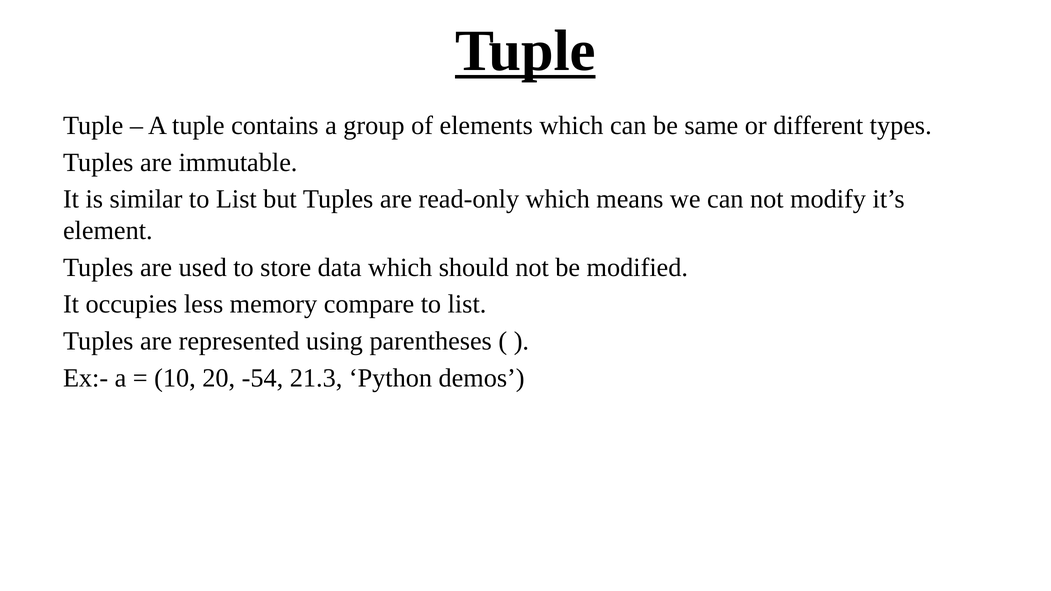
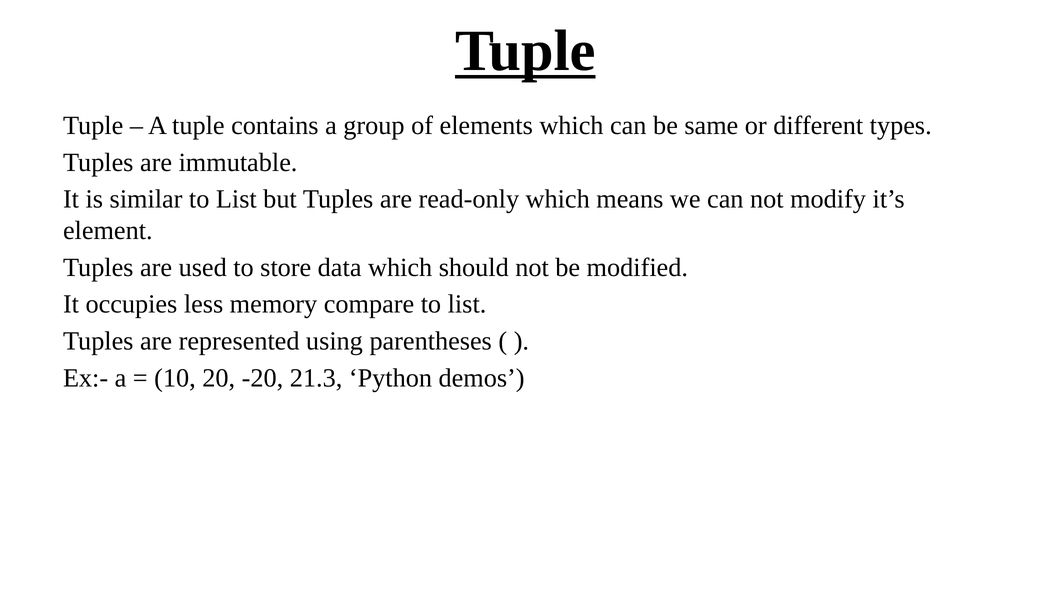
-54: -54 -> -20 (262, 378)
